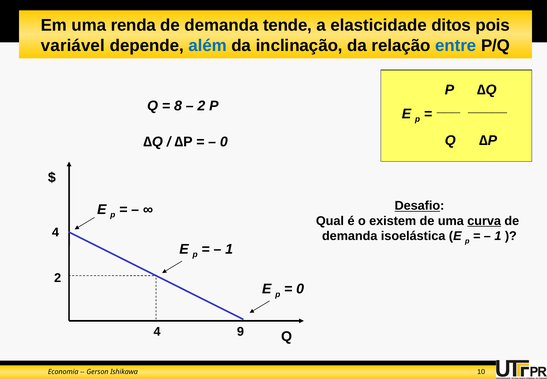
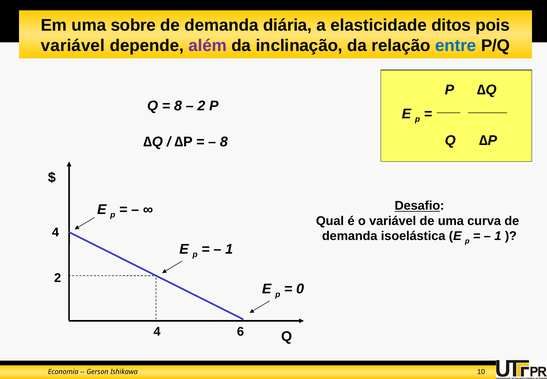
renda: renda -> sobre (133, 25)
tende: tende -> diária (288, 25)
além colour: blue -> purple (208, 45)
0: 0 -> 8 (224, 142)
o existem: existem -> variável (393, 221)
curva underline: present -> none (484, 221)
9: 9 -> 6 (240, 331)
